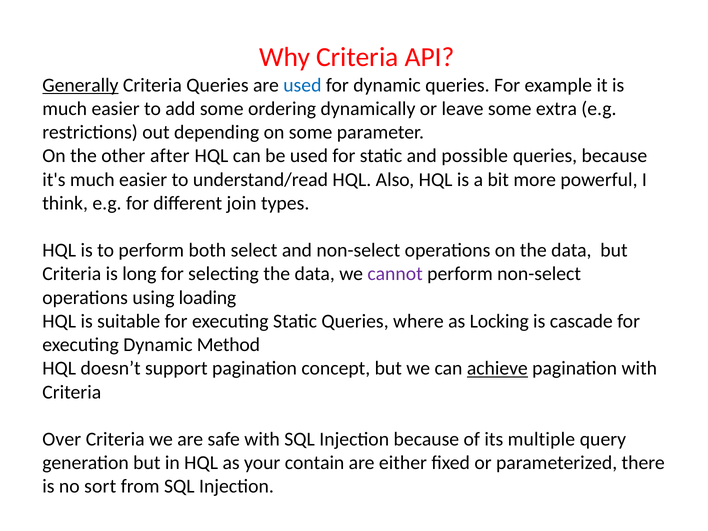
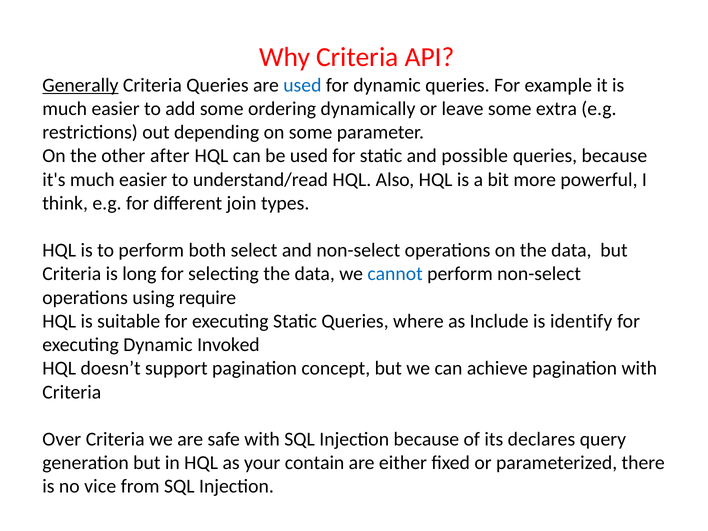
cannot colour: purple -> blue (395, 274)
loading: loading -> require (207, 298)
Locking: Locking -> Include (499, 321)
cascade: cascade -> identify (581, 321)
Method: Method -> Invoked (228, 345)
achieve underline: present -> none (497, 368)
multiple: multiple -> declares (541, 439)
sort: sort -> vice (100, 486)
